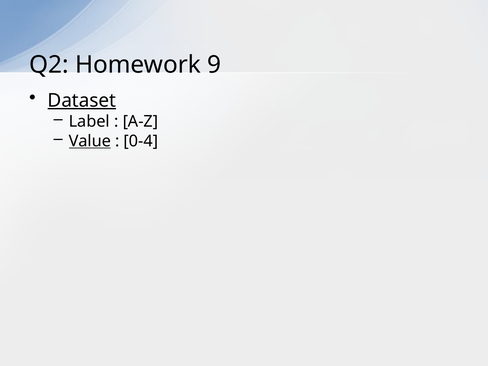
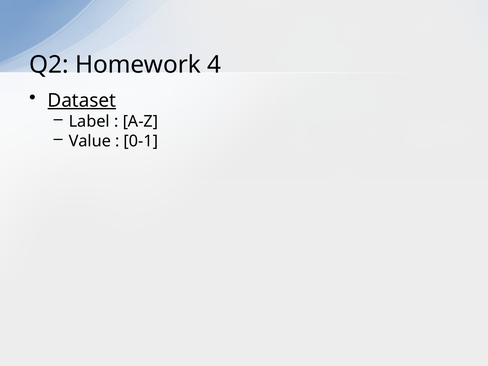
9: 9 -> 4 (214, 65)
Value underline: present -> none (90, 141)
0-4: 0-4 -> 0-1 (141, 141)
